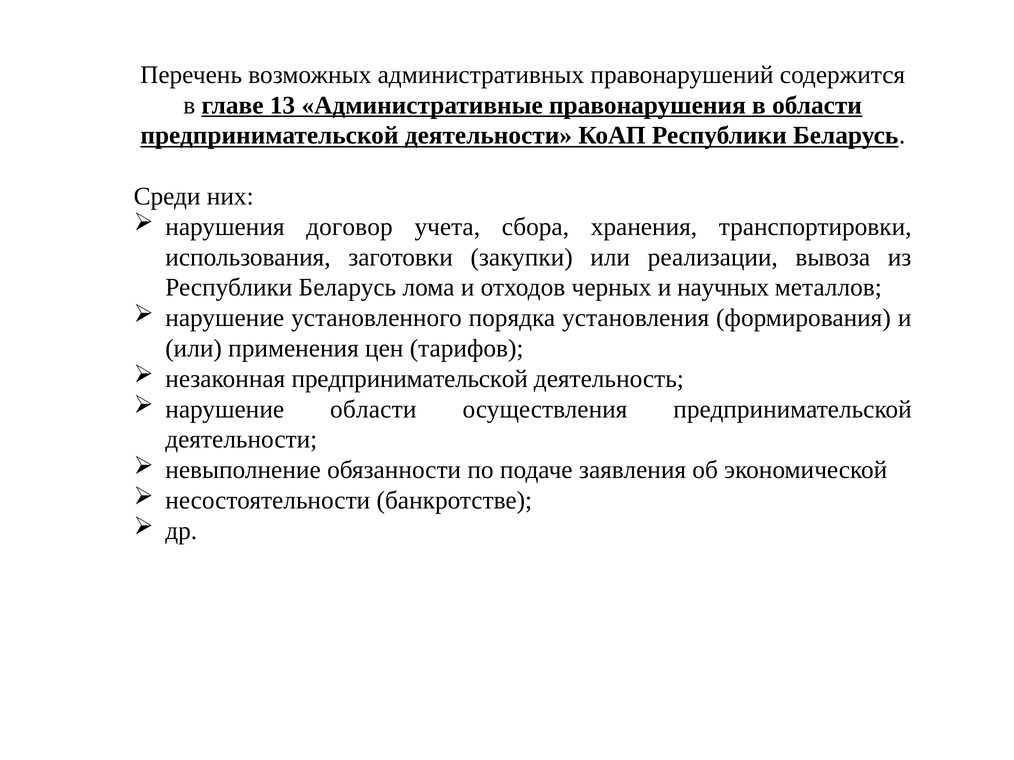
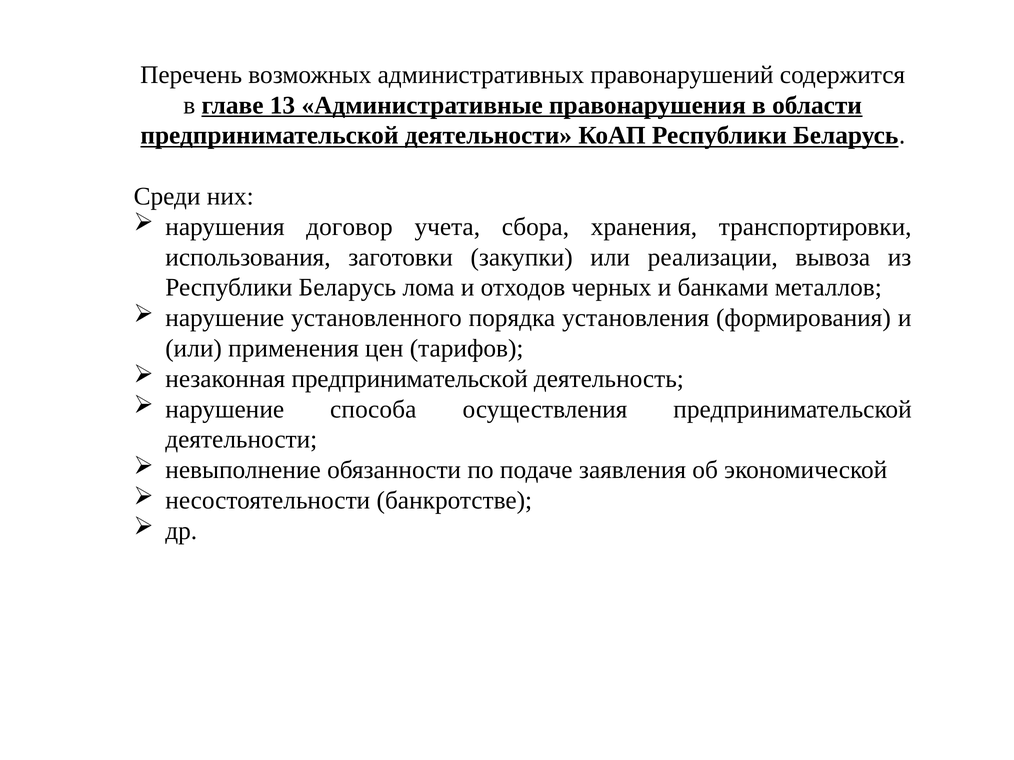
научных: научных -> банками (723, 288)
нарушение области: области -> способа (373, 409)
